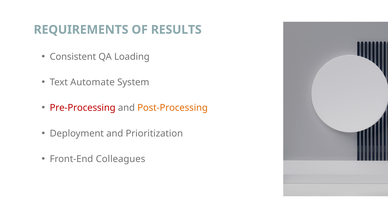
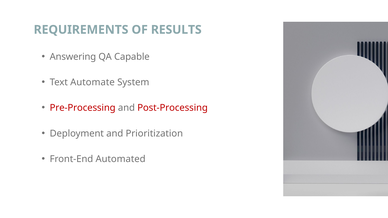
Consistent: Consistent -> Answering (73, 57)
Loading: Loading -> Capable (132, 57)
Post-Processing colour: orange -> red (173, 108)
Colleagues: Colleagues -> Automated (121, 159)
